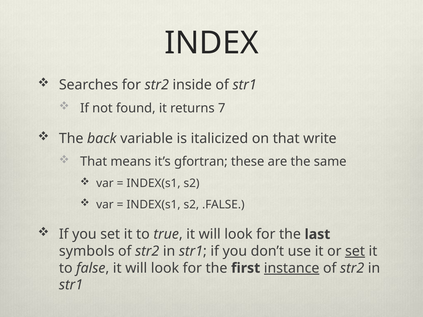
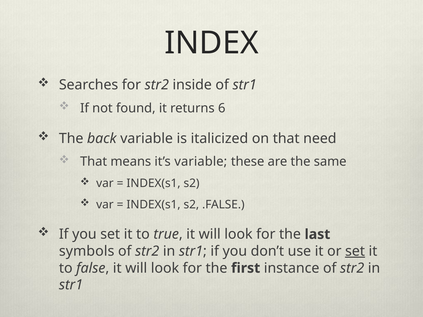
7: 7 -> 6 (222, 108)
write: write -> need (320, 139)
it’s gfortran: gfortran -> variable (201, 162)
instance underline: present -> none (292, 268)
